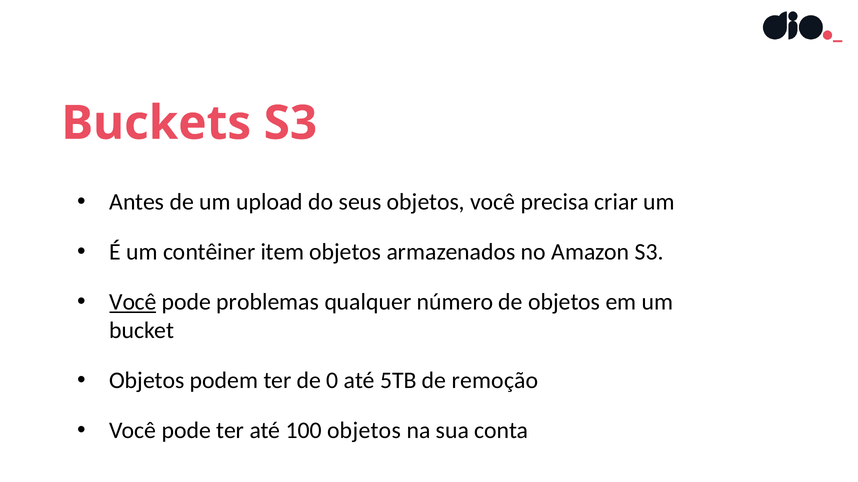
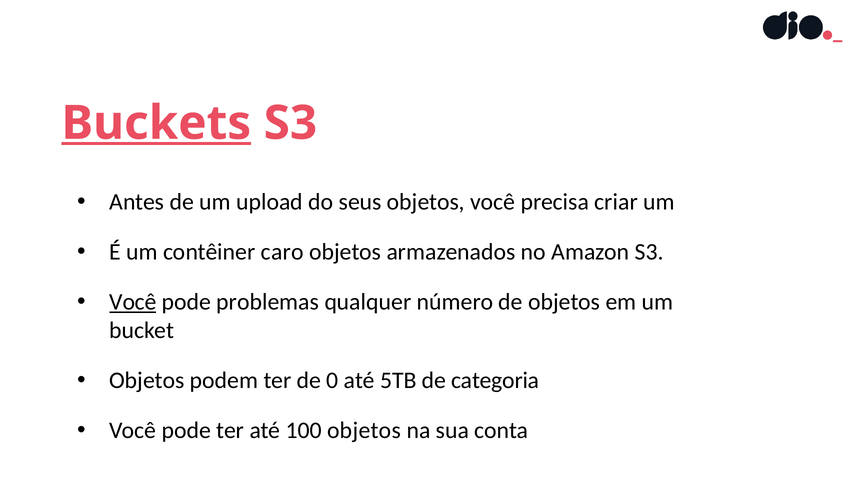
Buckets underline: none -> present (156, 123)
item: item -> caro (282, 252)
remoção: remoção -> categoria (495, 381)
